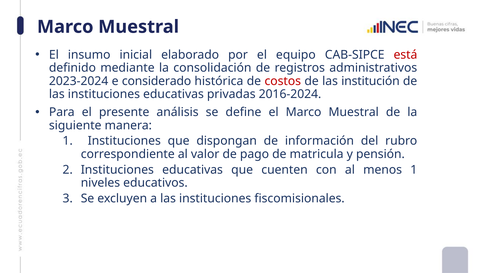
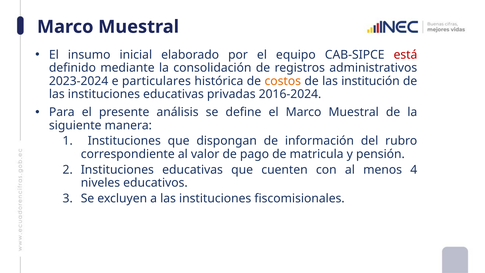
considerado: considerado -> particulares (156, 81)
costos colour: red -> orange (283, 81)
menos 1: 1 -> 4 (414, 170)
